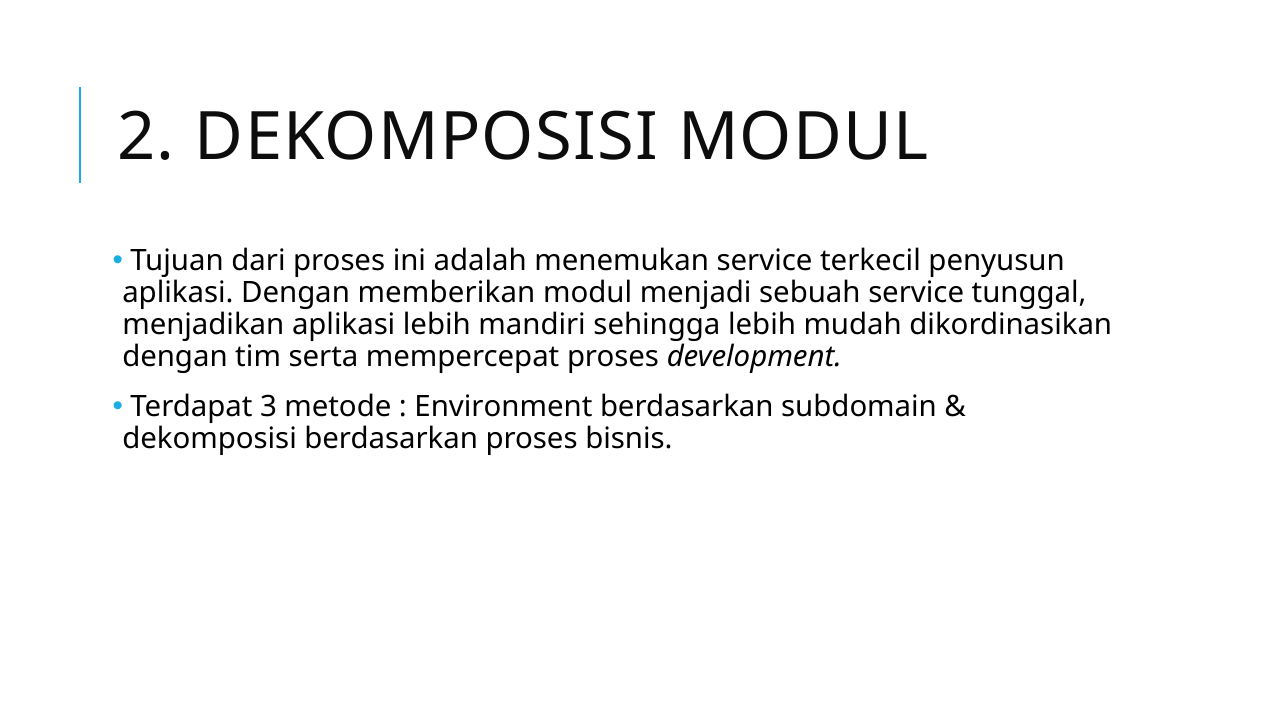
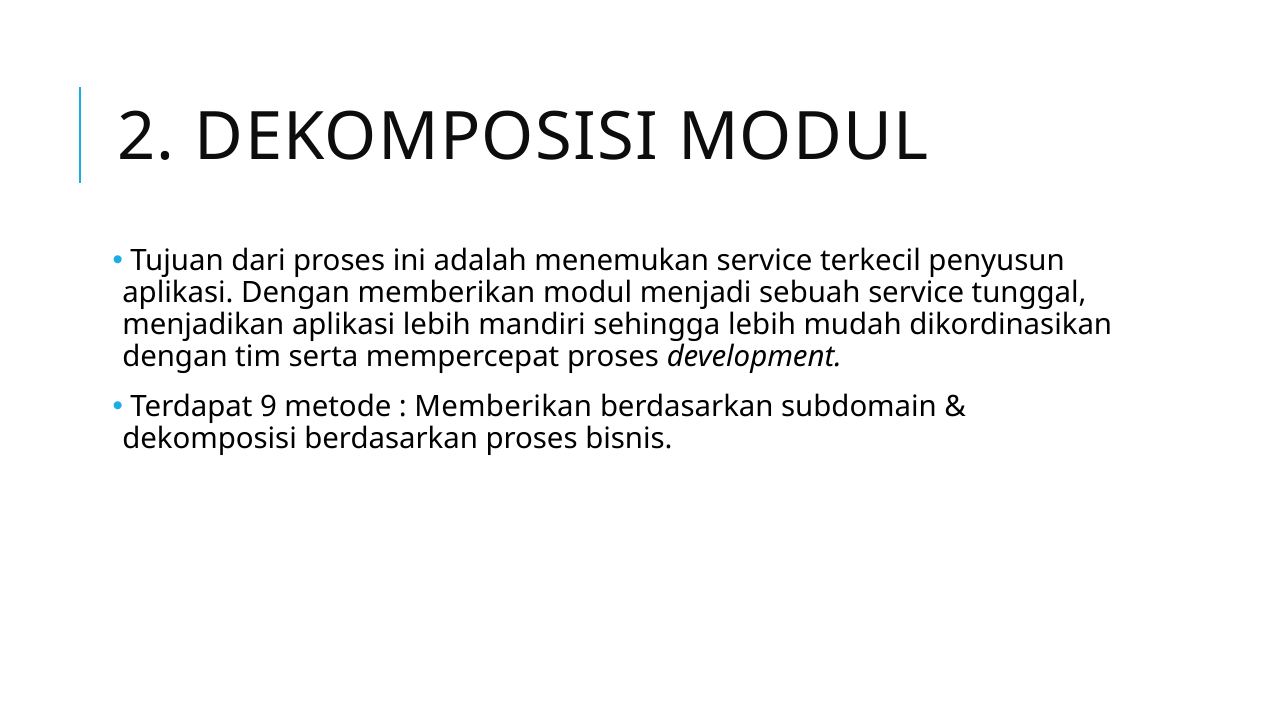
3: 3 -> 9 (268, 407)
Environment: Environment -> Memberikan (503, 407)
